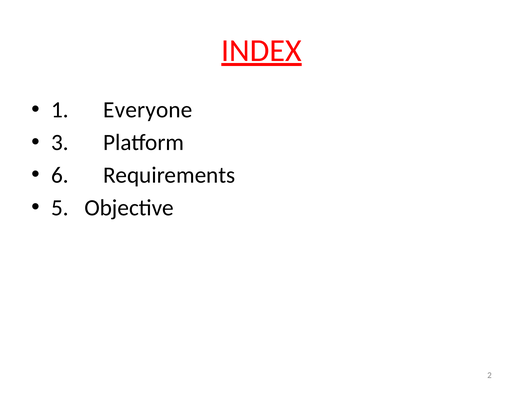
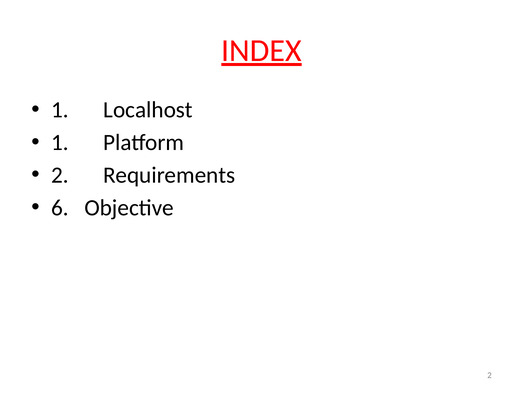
Everyone: Everyone -> Localhost (148, 110)
3: 3 -> 1 (60, 142)
6: 6 -> 2 (60, 175)
5: 5 -> 6 (60, 207)
